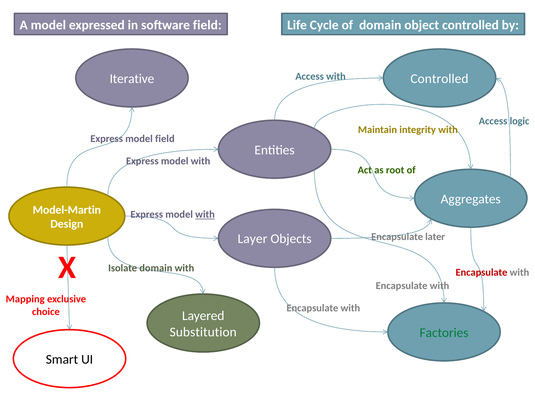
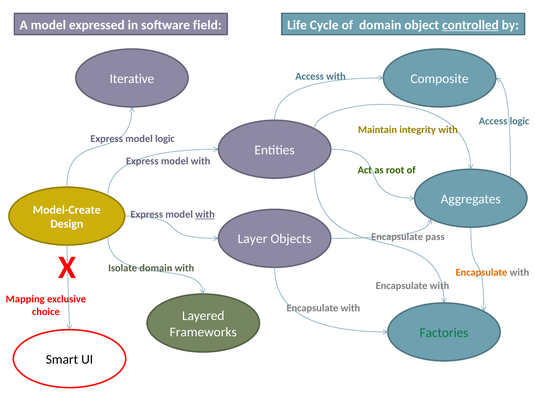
controlled underline: none -> present (470, 25)
Controlled: Controlled -> Composite (440, 79)
model field: field -> logic (165, 139)
Model-Martin: Model-Martin -> Model-Create (67, 210)
later: later -> pass (435, 237)
Encapsulate colour: red -> orange (481, 273)
Substitution: Substitution -> Frameworks (203, 332)
